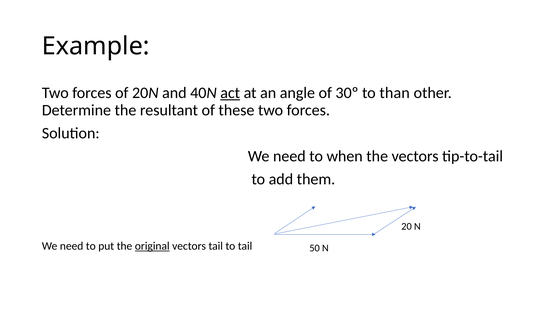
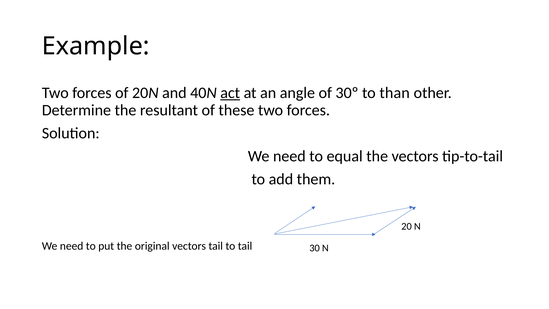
when: when -> equal (345, 156)
original underline: present -> none (152, 246)
50: 50 -> 30 (315, 248)
